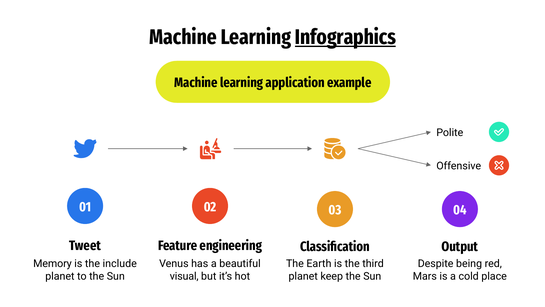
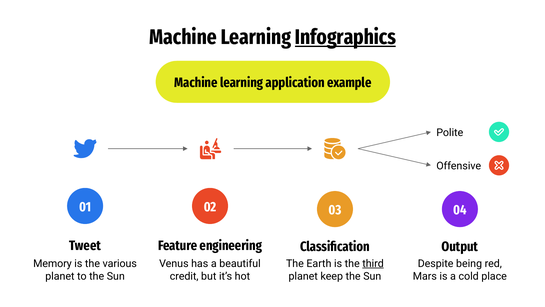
include: include -> various (120, 263)
third underline: none -> present (373, 263)
visual: visual -> credit (184, 276)
